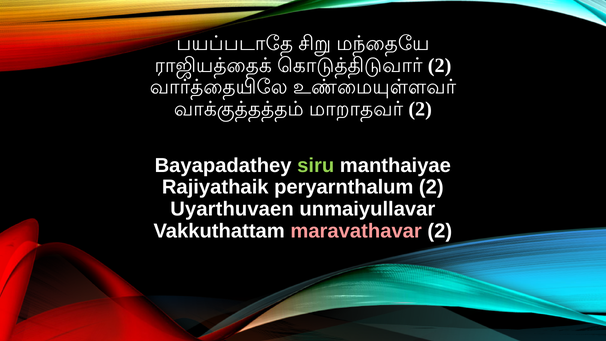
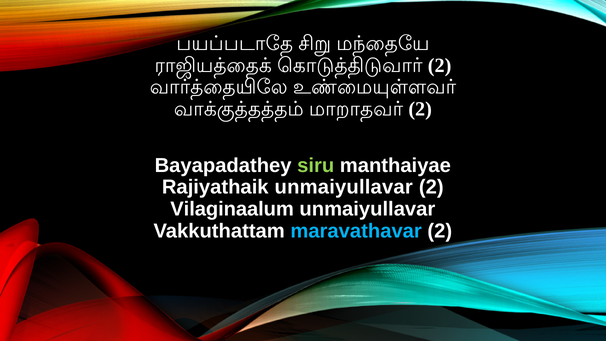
Rajiyathaik peryarnthalum: peryarnthalum -> unmaiyullavar (344, 187)
Uyarthuvaen: Uyarthuvaen -> Vilaginaalum (232, 209)
maravathavar colour: pink -> light blue (356, 231)
